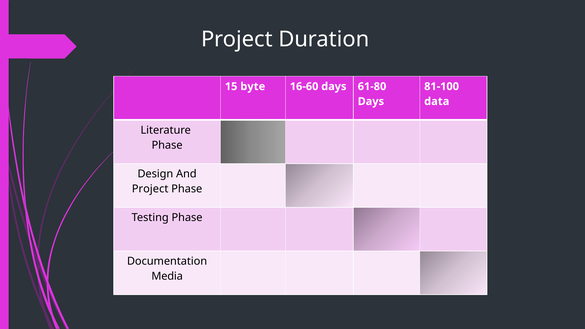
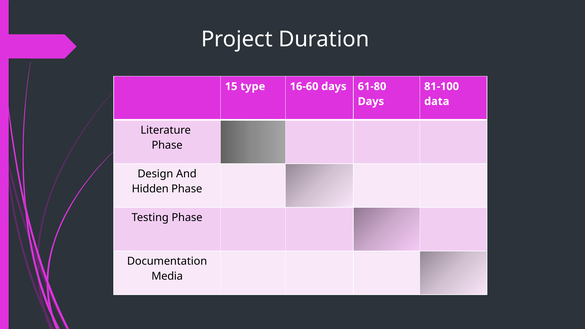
byte: byte -> type (253, 86)
Project: Project -> Hidden (150, 189)
